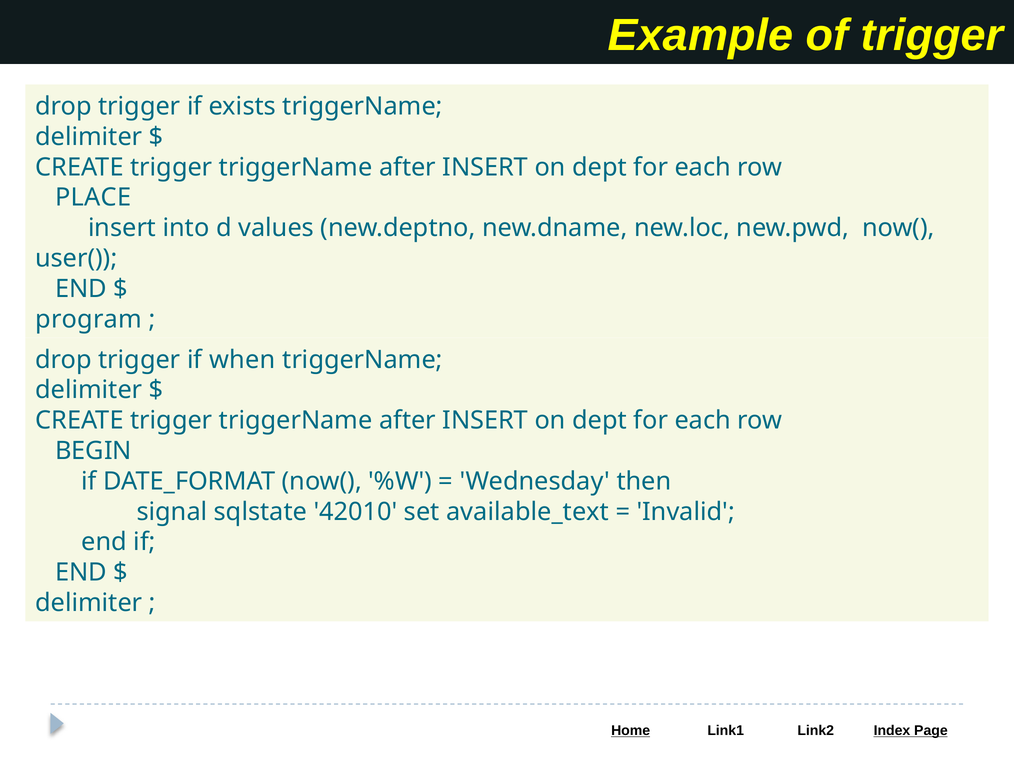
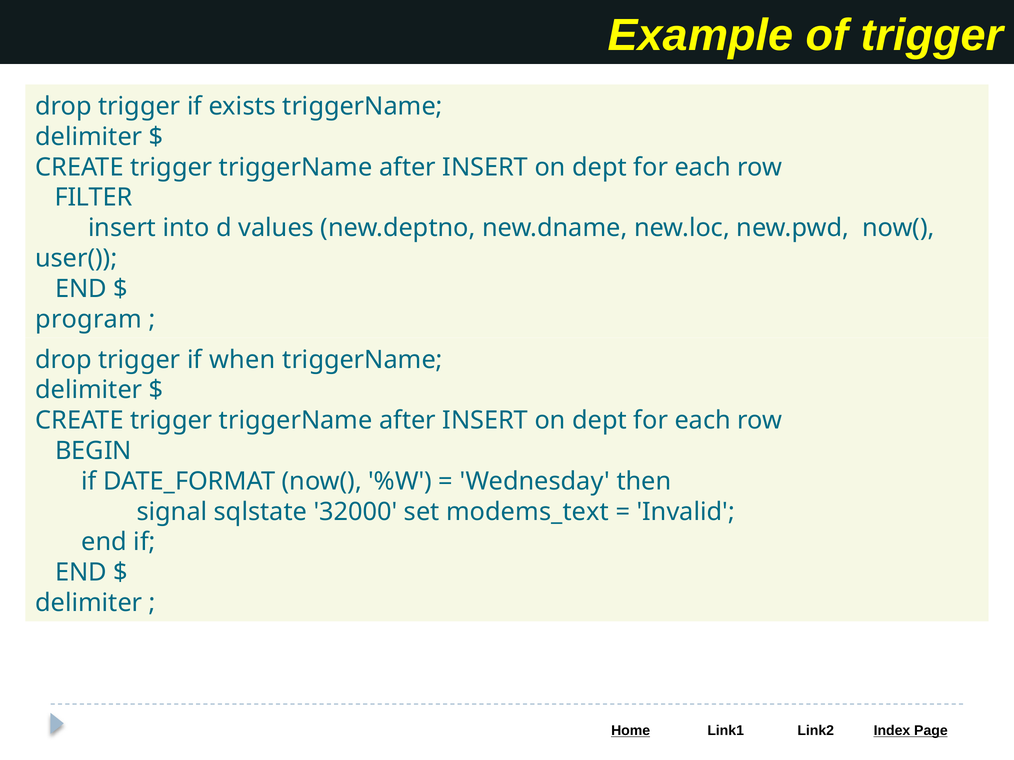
PLACE: PLACE -> FILTER (94, 198)
42010: 42010 -> 32000 (355, 512)
available_text: available_text -> modems_text (528, 512)
